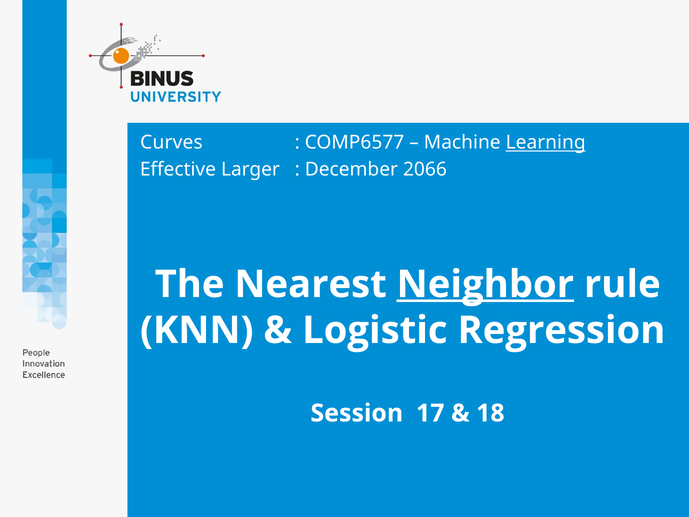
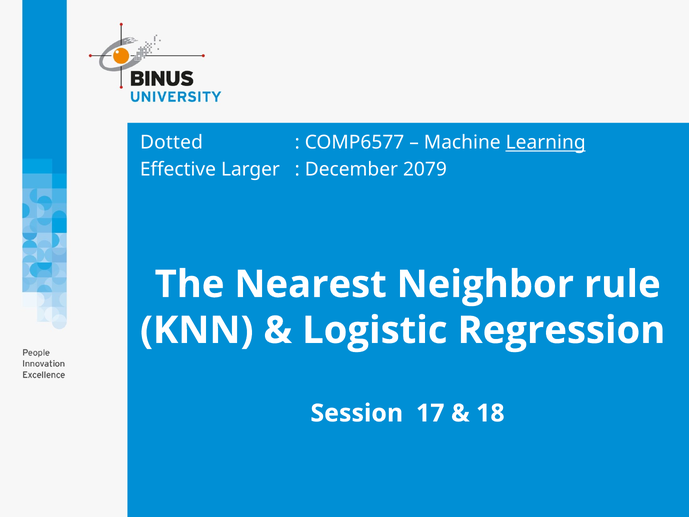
Curves: Curves -> Dotted (171, 143)
2066: 2066 -> 2079 (425, 169)
Neighbor underline: present -> none (485, 284)
